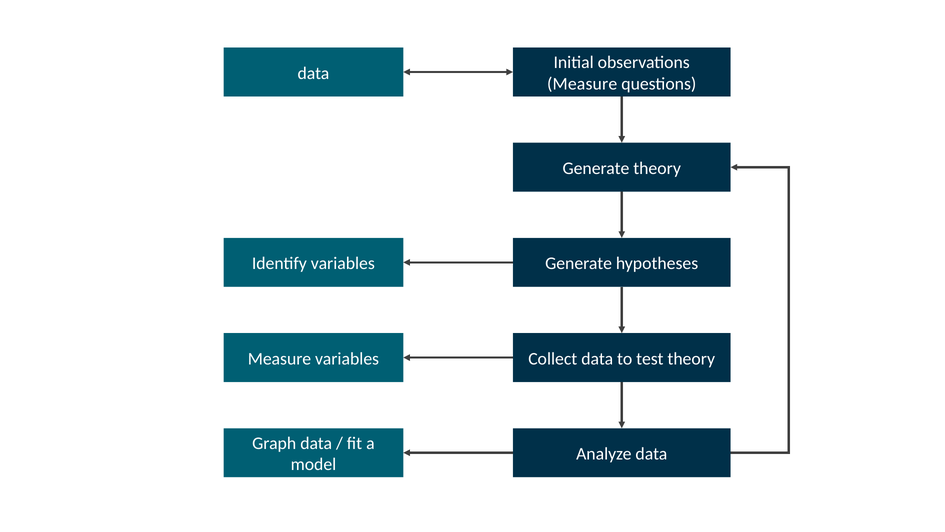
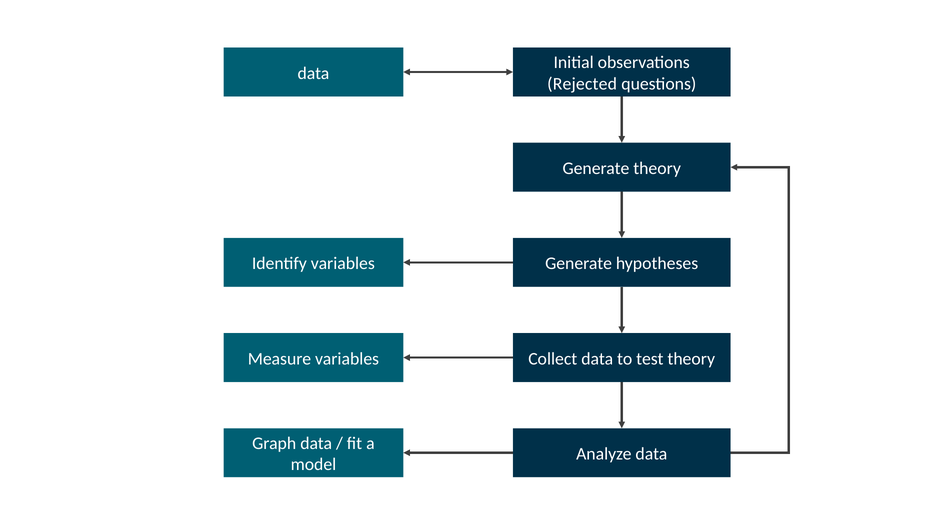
Measure: Measure -> Rejected (582, 84)
